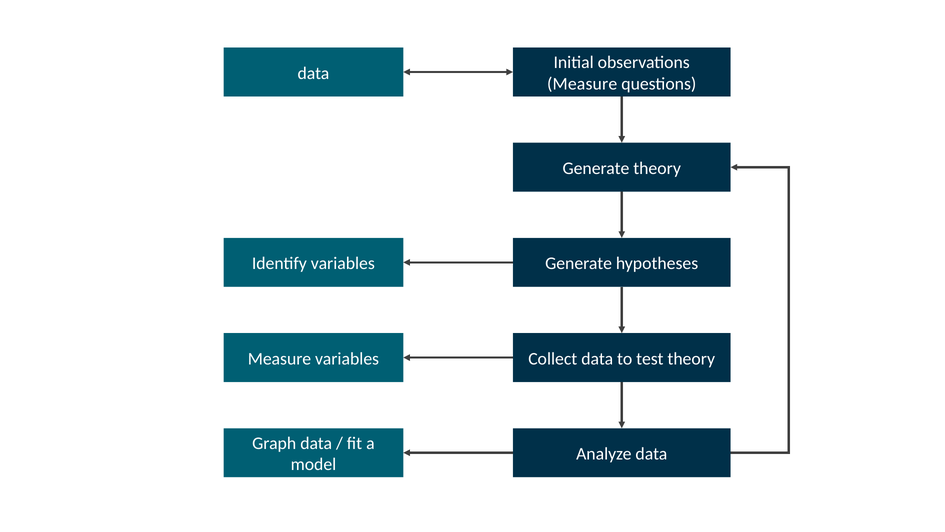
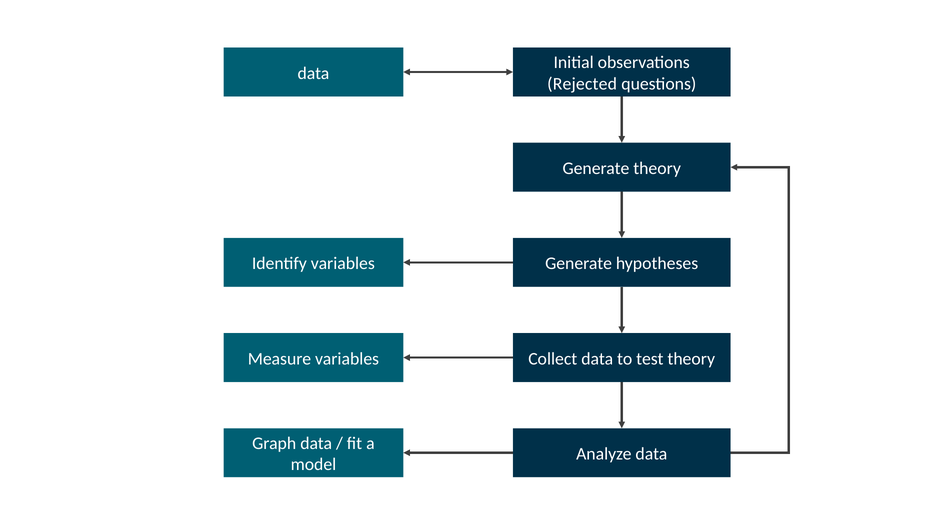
Measure: Measure -> Rejected (582, 84)
